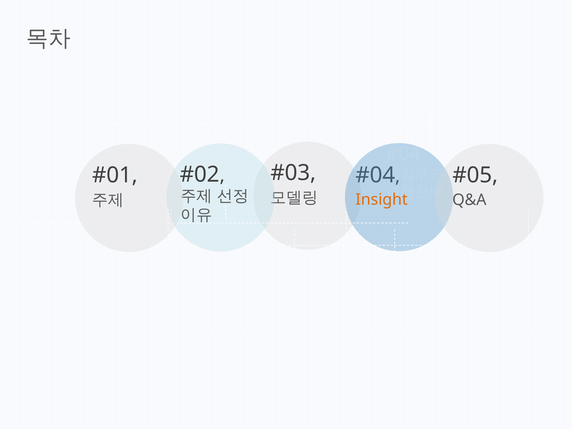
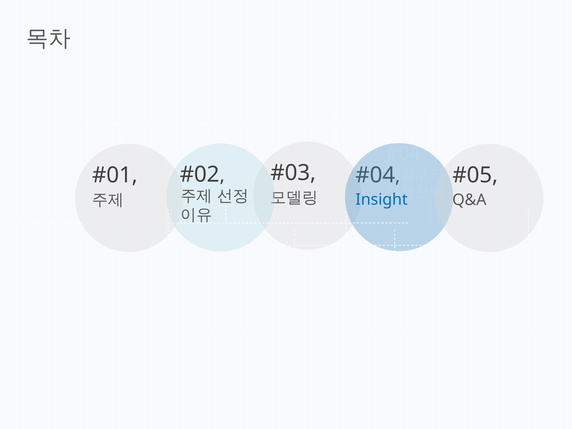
Insight colour: orange -> blue (382, 200)
